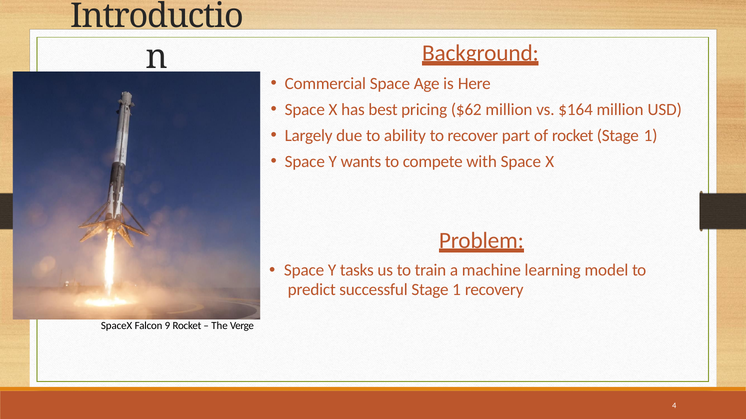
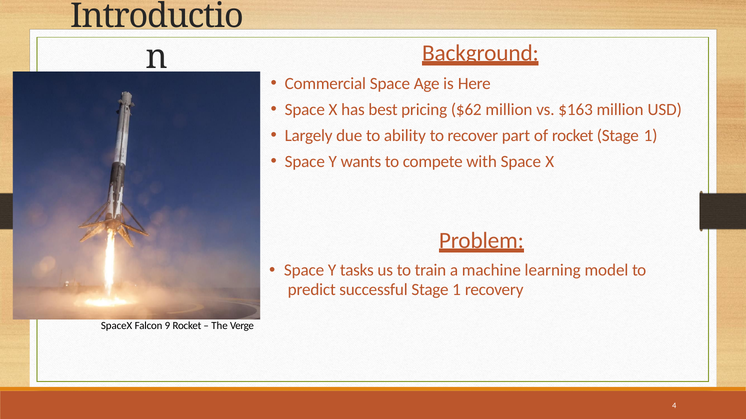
$164: $164 -> $163 (576, 110)
